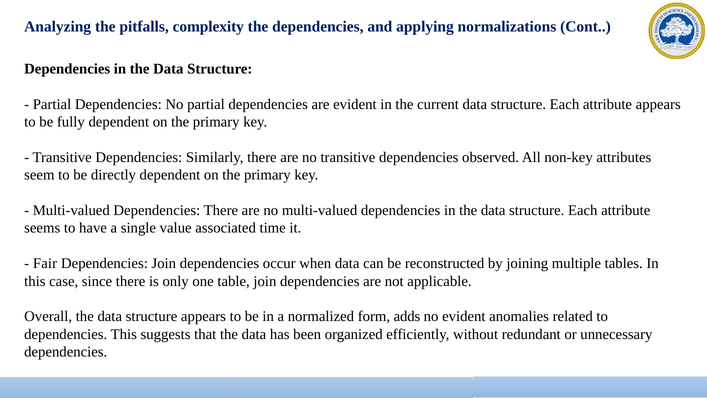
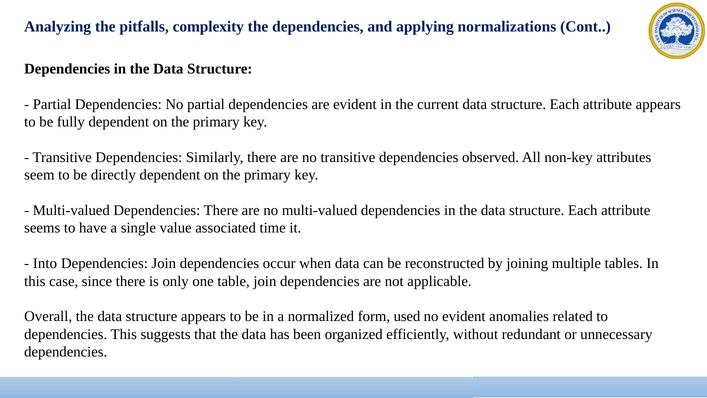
Fair: Fair -> Into (45, 263)
adds: adds -> used (407, 316)
